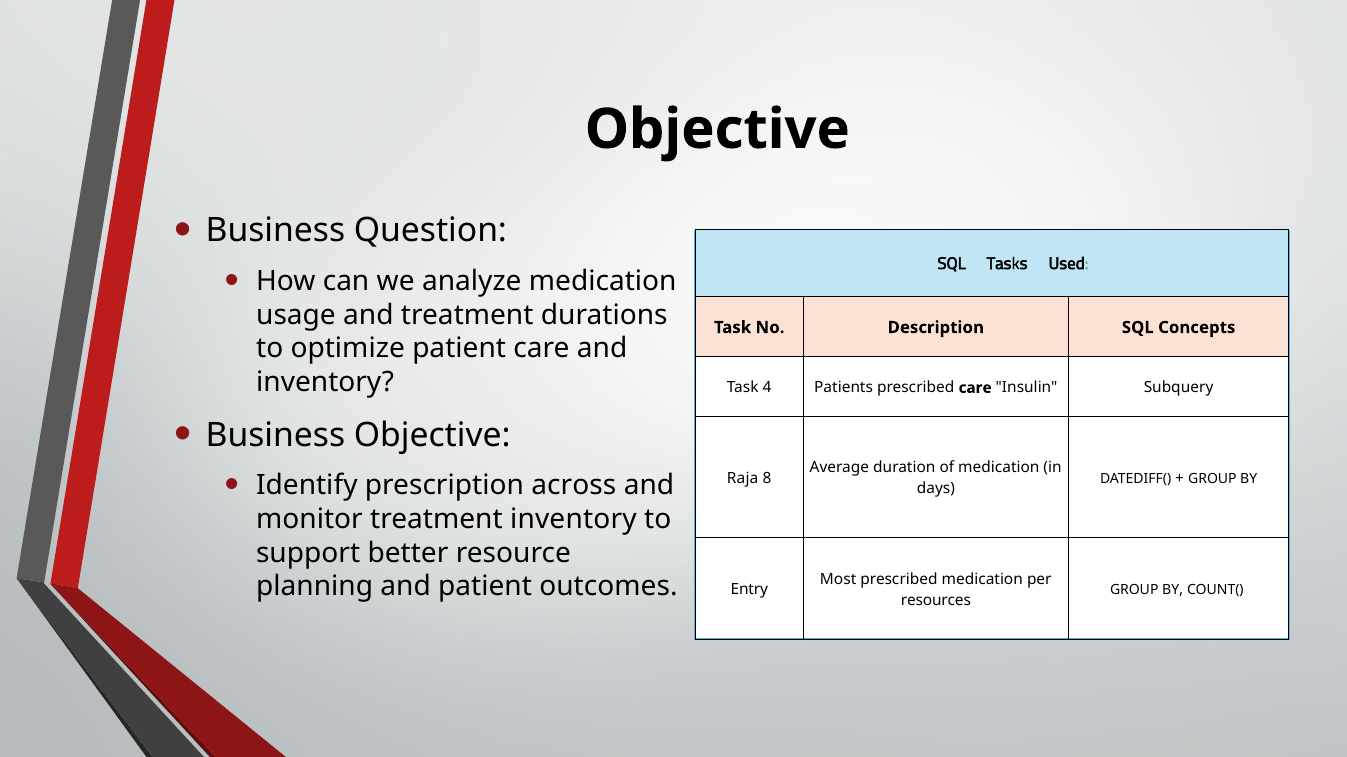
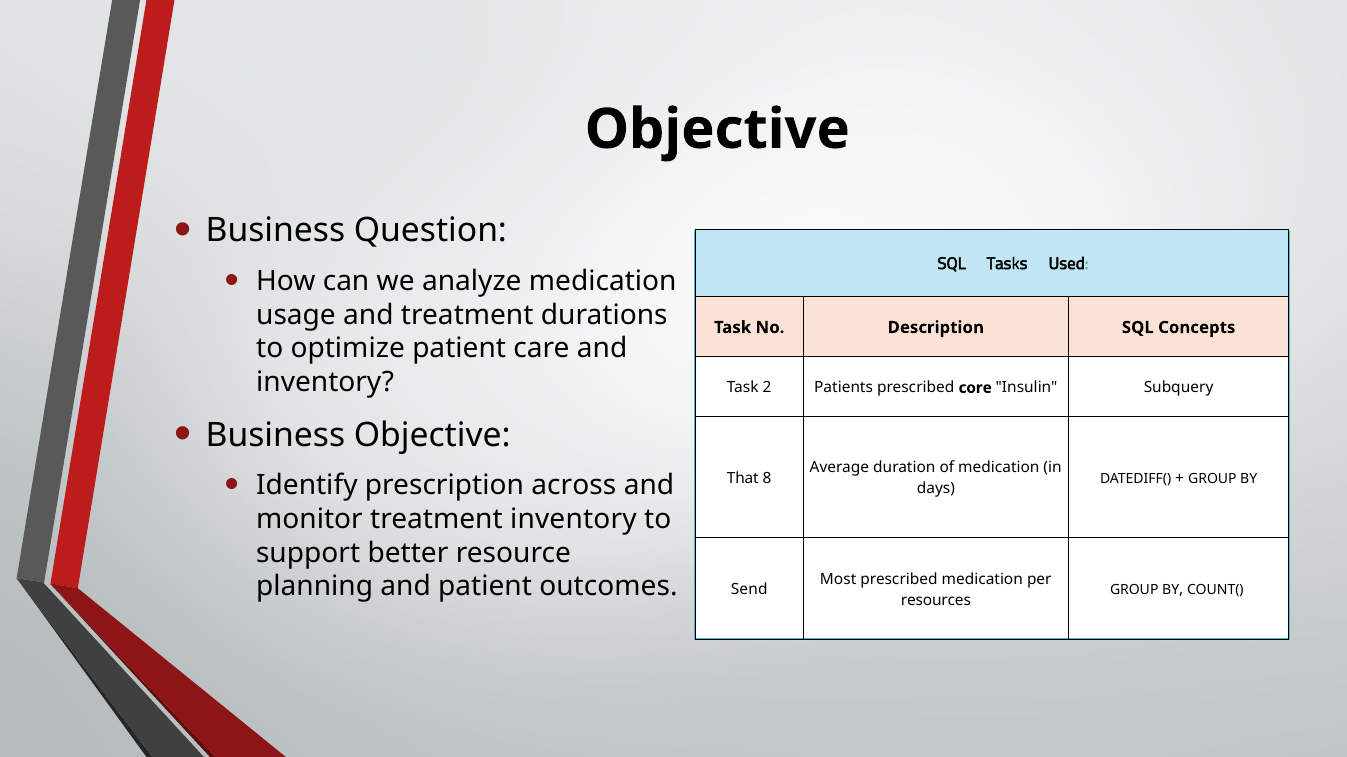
4: 4 -> 2 (767, 388)
prescribed care: care -> core (975, 388)
Raja: Raja -> That (743, 479)
Entry: Entry -> Send (749, 590)
